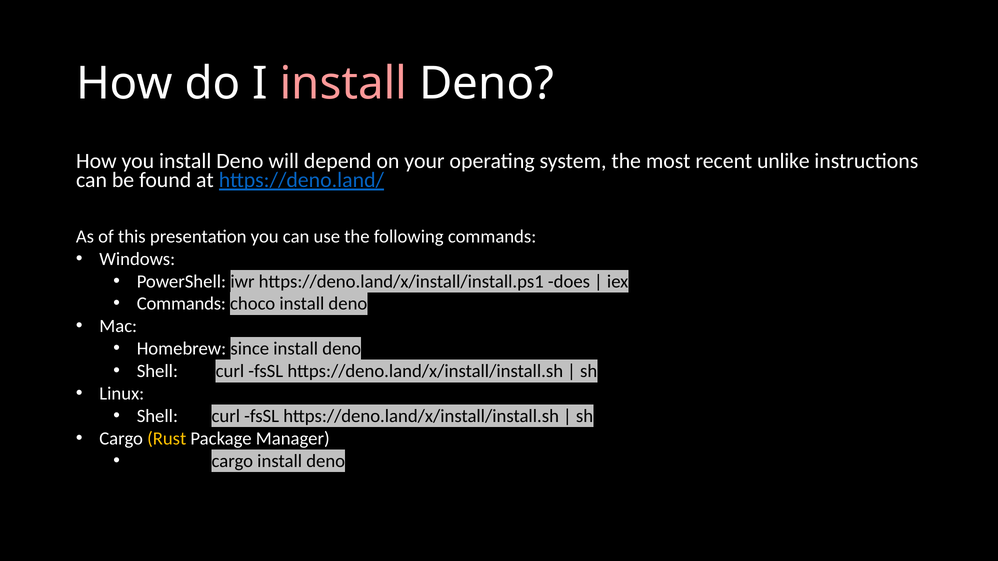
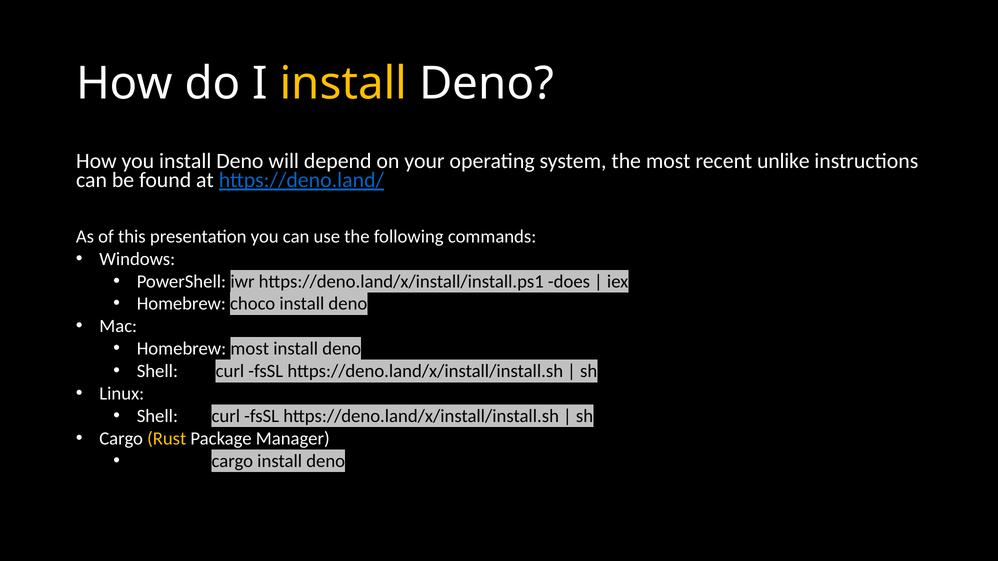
install colour: pink -> yellow (343, 84)
Commands: Commands -> Homebrew (181, 304)
Homebrew since: since -> most (250, 349)
